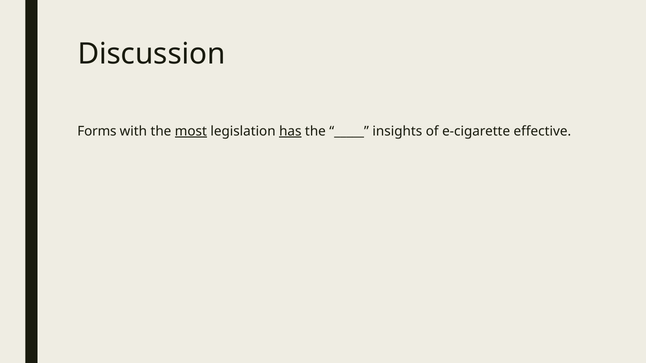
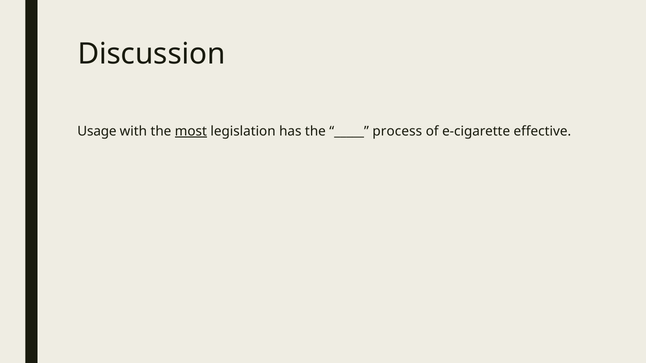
Forms: Forms -> Usage (97, 131)
has underline: present -> none (290, 131)
insights: insights -> process (397, 131)
